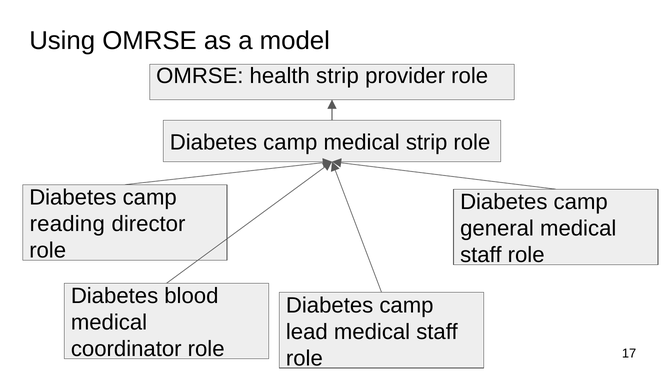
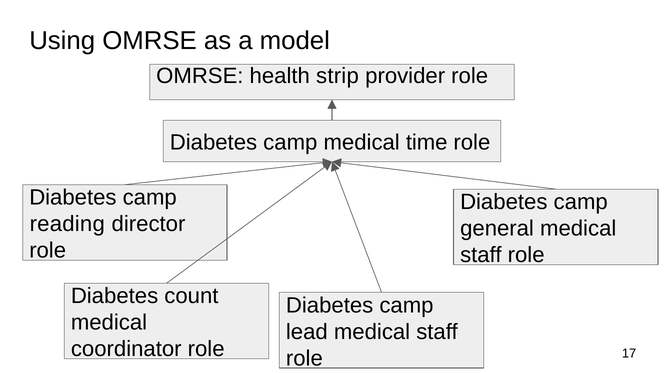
medical strip: strip -> time (427, 143)
blood: blood -> count (191, 297)
